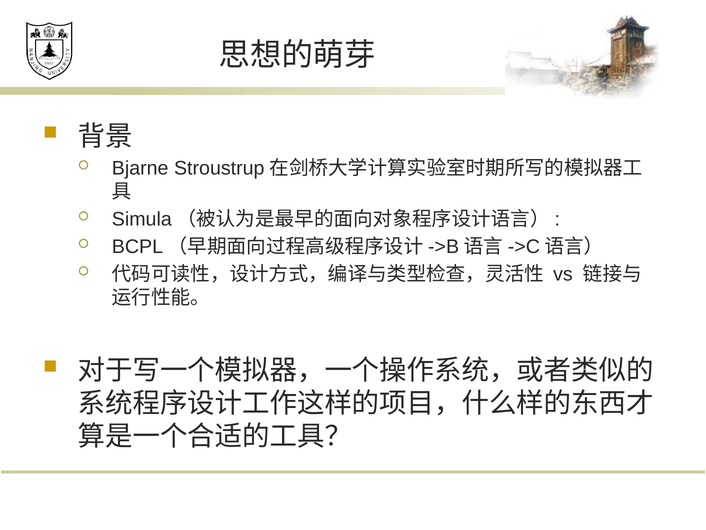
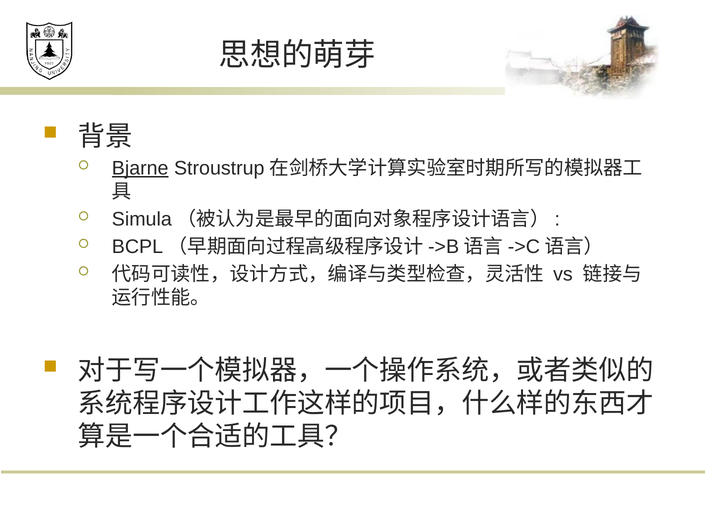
Bjarne underline: none -> present (140, 168)
